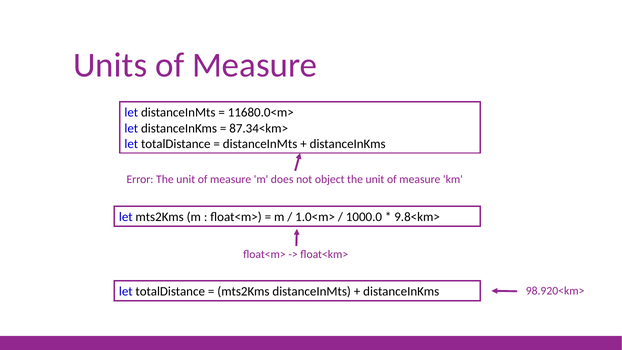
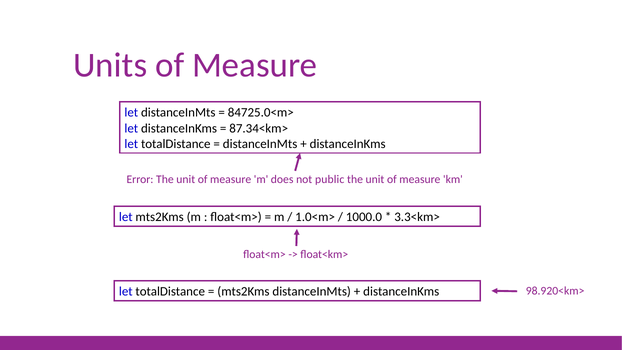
11680.0<m>: 11680.0<m> -> 84725.0<m> (261, 113)
object: object -> public (330, 180)
9.8<km>: 9.8<km> -> 3.3<km> (417, 217)
